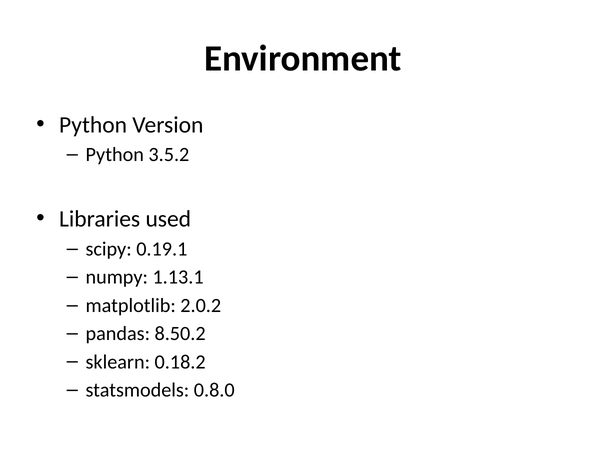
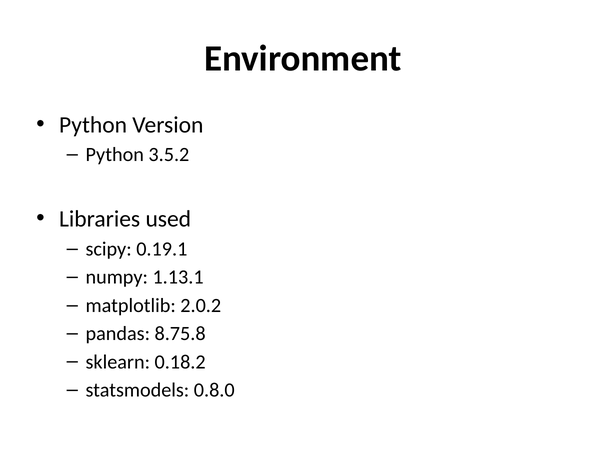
8.50.2: 8.50.2 -> 8.75.8 (180, 334)
